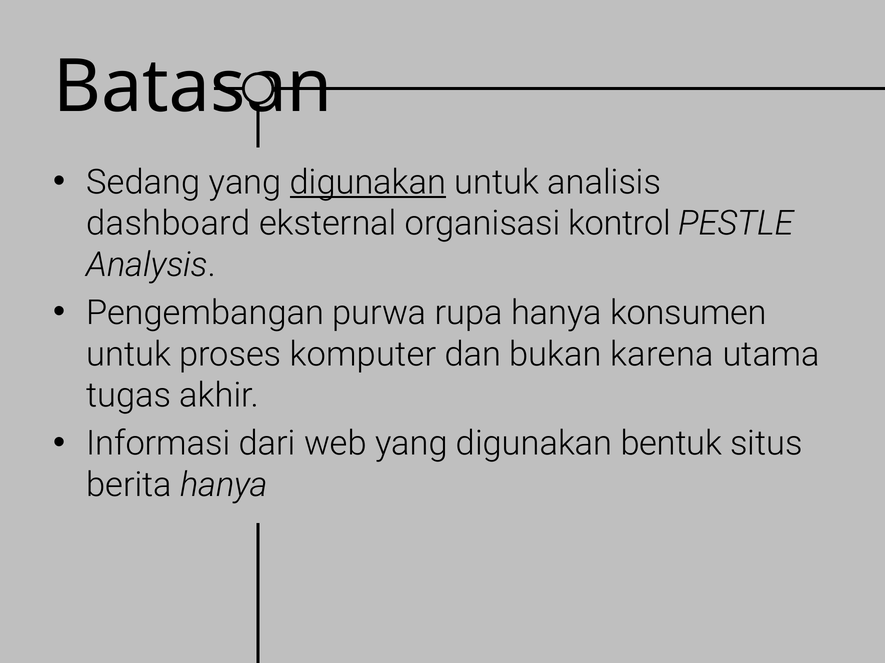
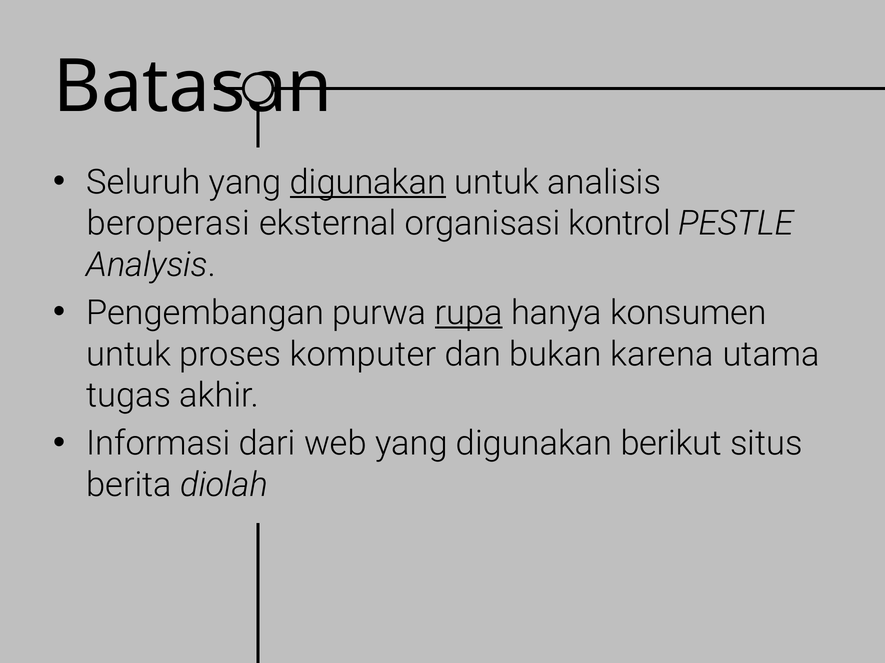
Sedang: Sedang -> Seluruh (143, 182)
dashboard: dashboard -> beroperasi (168, 224)
rupa underline: none -> present (469, 313)
bentuk: bentuk -> berikut (671, 444)
berita hanya: hanya -> diolah (224, 485)
